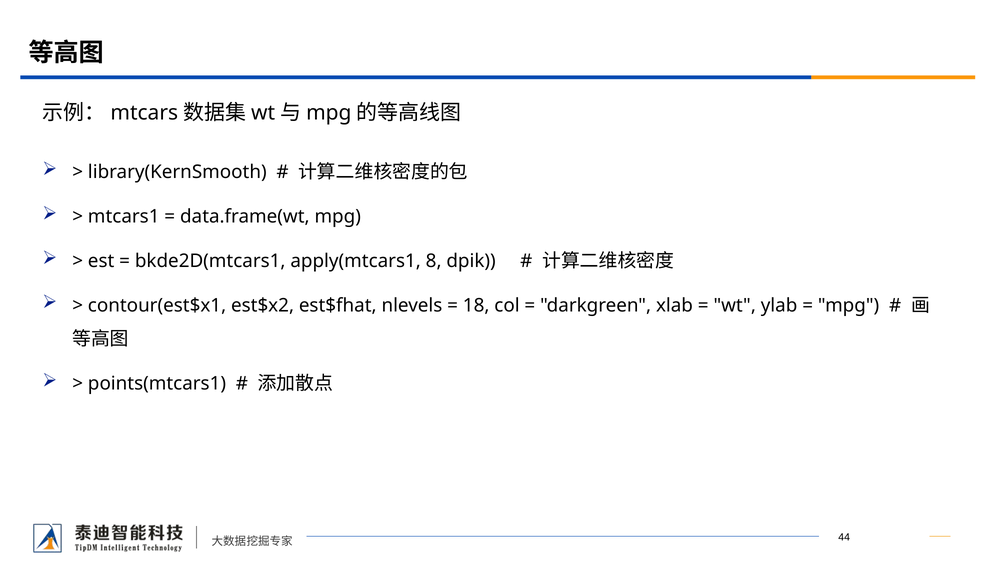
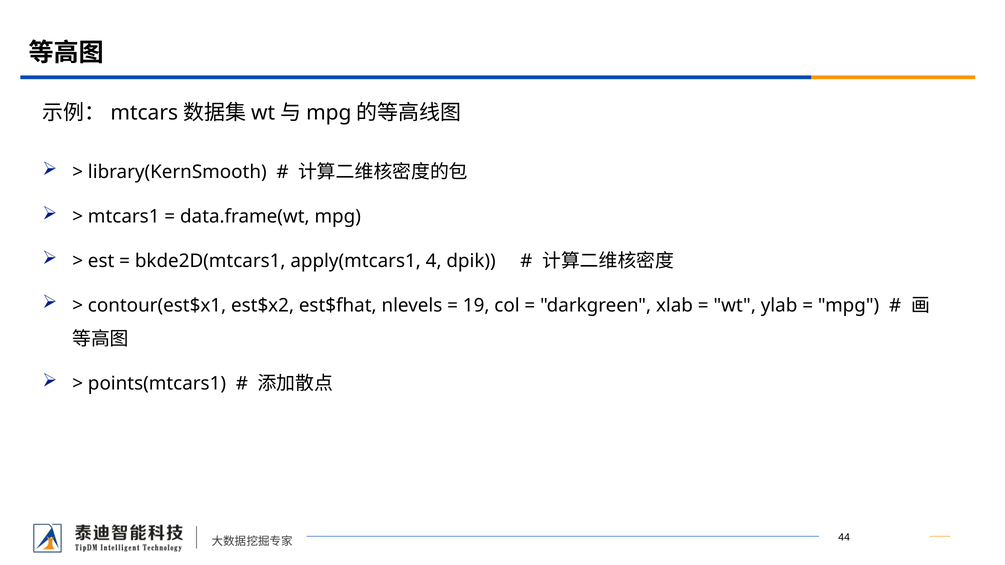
8: 8 -> 4 (434, 261)
18: 18 -> 19 (476, 305)
